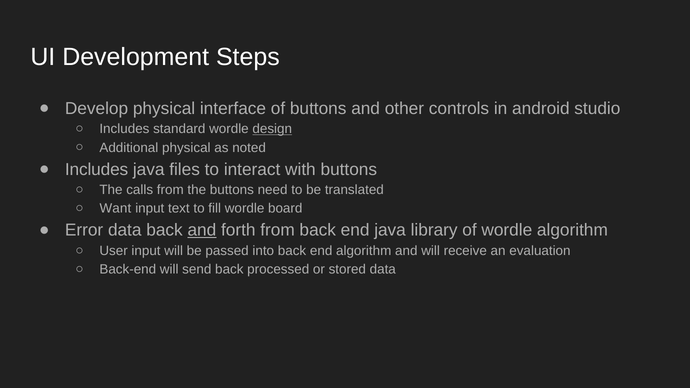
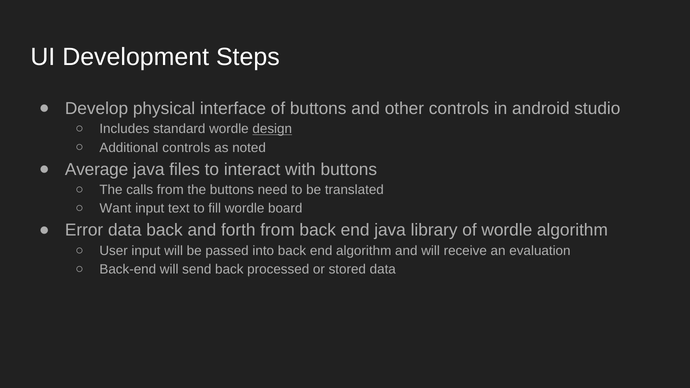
Additional physical: physical -> controls (186, 148)
Includes: Includes -> Average (97, 169)
and underline: present -> none (202, 230)
